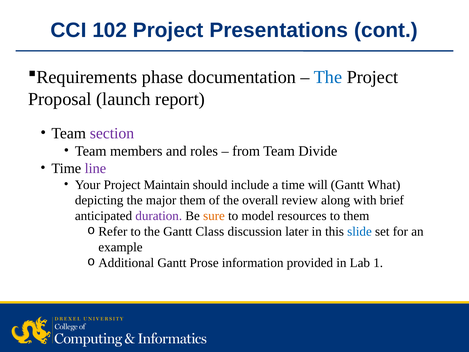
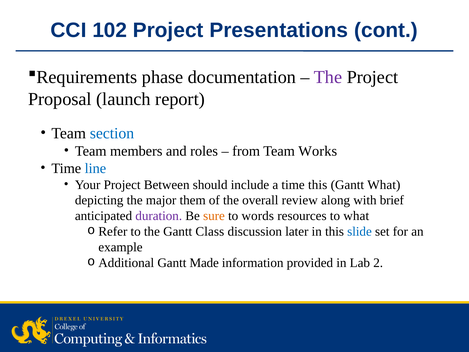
The colour: blue -> purple (328, 77)
section colour: purple -> blue (112, 133)
Divide: Divide -> Works (318, 151)
line colour: purple -> blue (95, 168)
Maintain: Maintain -> Between (167, 185)
time will: will -> this (318, 185)
model: model -> words (258, 216)
to them: them -> what (356, 216)
Prose: Prose -> Made (204, 263)
1: 1 -> 2 (378, 263)
